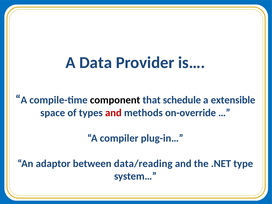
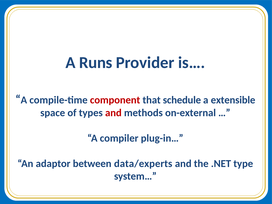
Data: Data -> Runs (96, 63)
component colour: black -> red (115, 100)
on-override: on-override -> on-external (191, 113)
data/reading: data/reading -> data/experts (143, 164)
